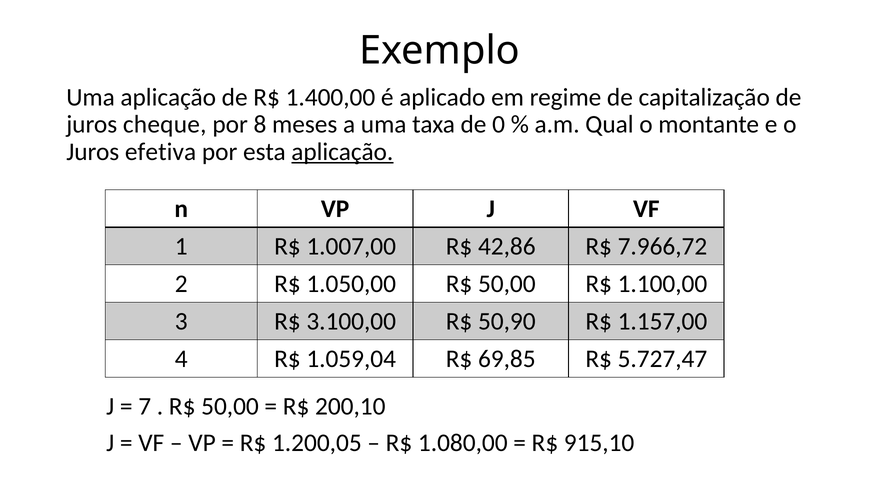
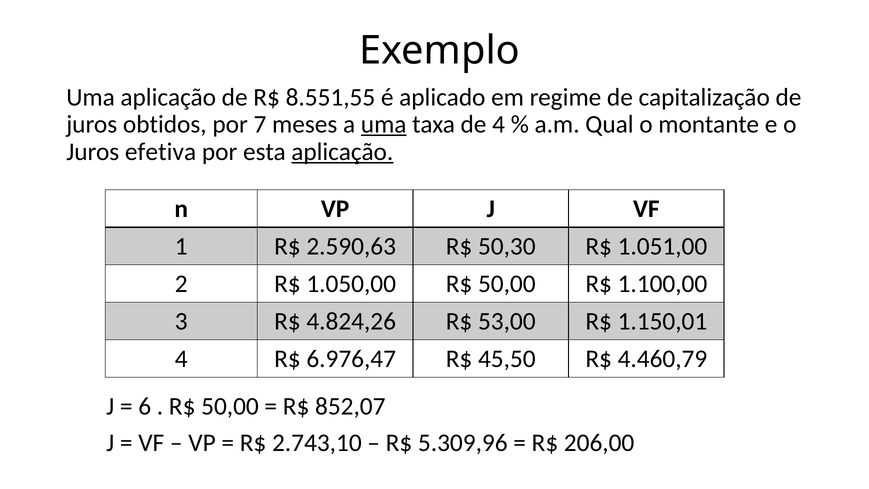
1.400,00: 1.400,00 -> 8.551,55 (330, 97)
cheque: cheque -> obtidos (165, 125)
8: 8 -> 7 (260, 125)
uma underline: none -> present (384, 125)
de 0: 0 -> 4 (499, 125)
1.007,00: 1.007,00 -> 2.590,63 (351, 246)
42,86: 42,86 -> 50,30 (507, 246)
7.966,72: 7.966,72 -> 1.051,00 (662, 246)
3.100,00: 3.100,00 -> 4.824,26 (351, 321)
50,90: 50,90 -> 53,00 (507, 321)
1.157,00: 1.157,00 -> 1.150,01 (662, 321)
1.059,04: 1.059,04 -> 6.976,47 (351, 359)
69,85: 69,85 -> 45,50 (507, 359)
5.727,47: 5.727,47 -> 4.460,79 (662, 359)
7: 7 -> 6 (145, 406)
200,10: 200,10 -> 852,07 (350, 406)
1.200,05: 1.200,05 -> 2.743,10 (317, 443)
1.080,00: 1.080,00 -> 5.309,96 (463, 443)
915,10: 915,10 -> 206,00 (599, 443)
